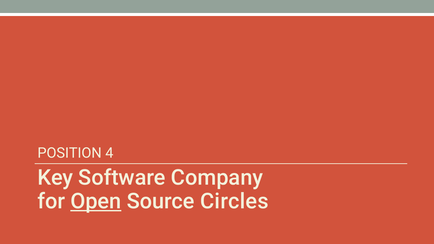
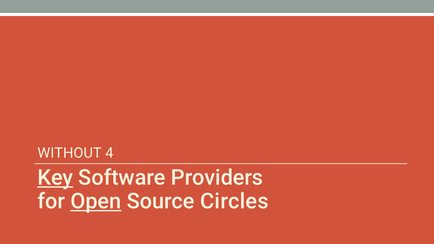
POSITION: POSITION -> WITHOUT (70, 153)
Key underline: none -> present (55, 178)
Company: Company -> Providers (217, 178)
